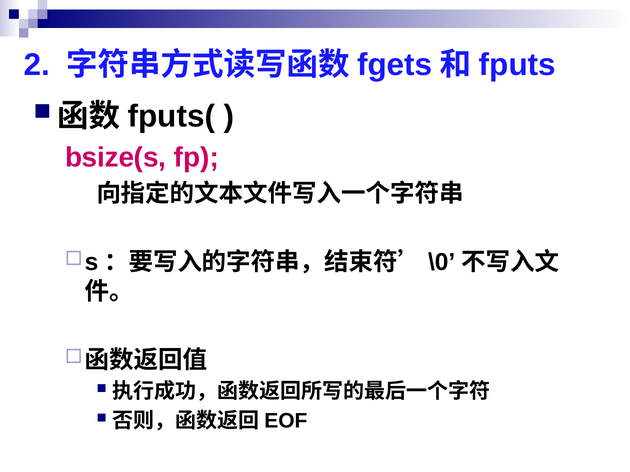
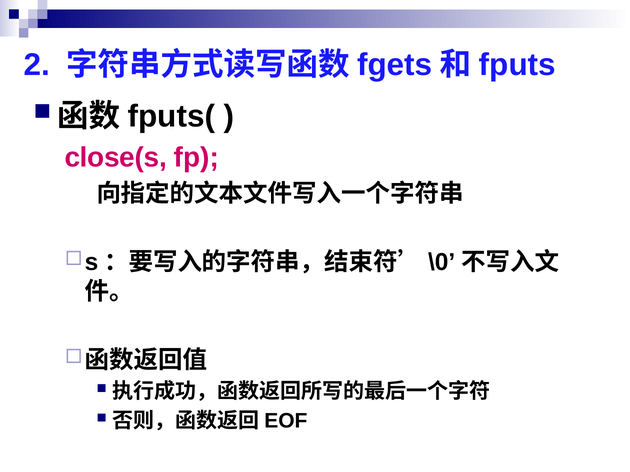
bsize(s: bsize(s -> close(s (116, 158)
